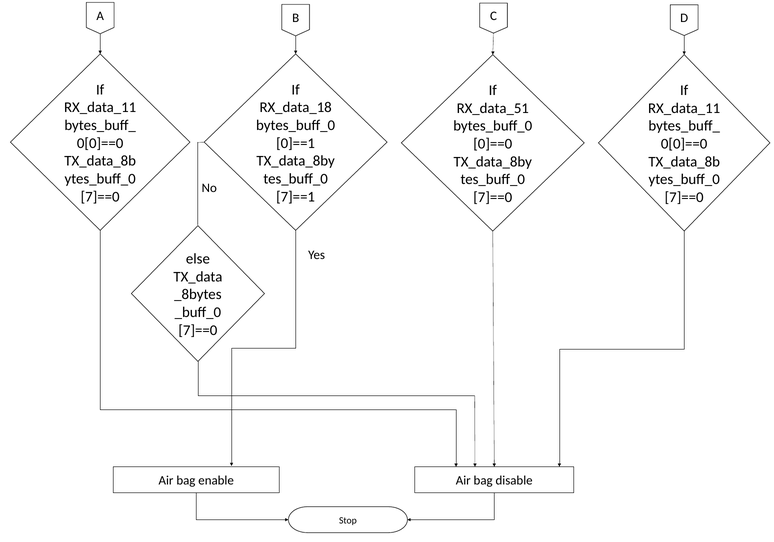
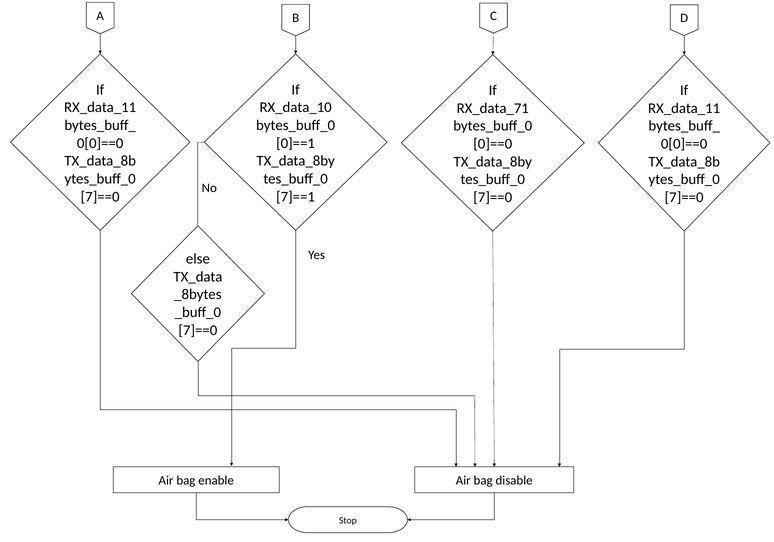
RX_data_18: RX_data_18 -> RX_data_10 (296, 107)
RX_data_51: RX_data_51 -> RX_data_71 (493, 108)
